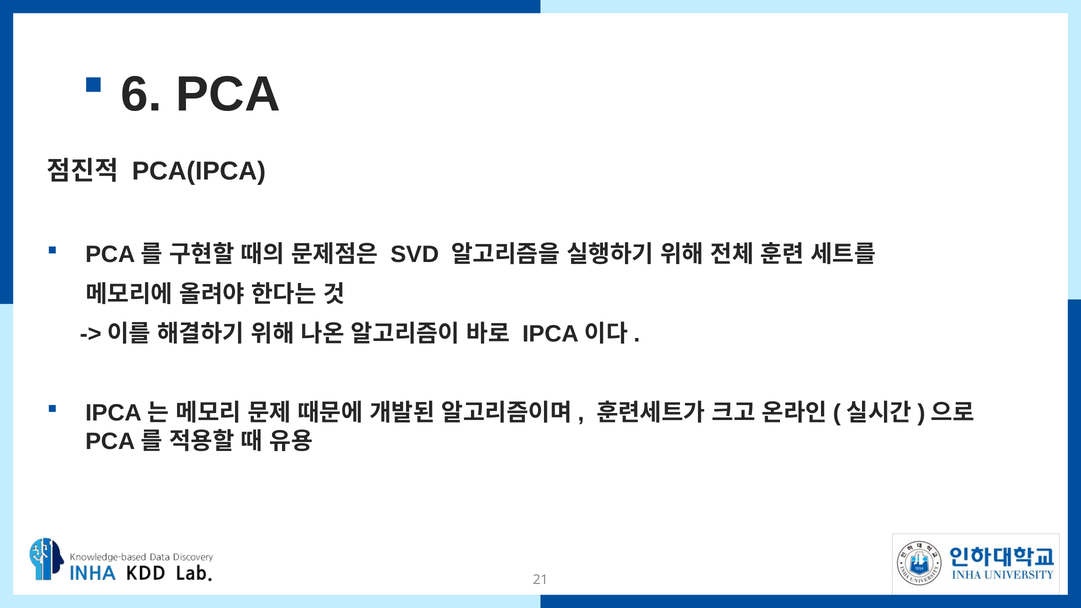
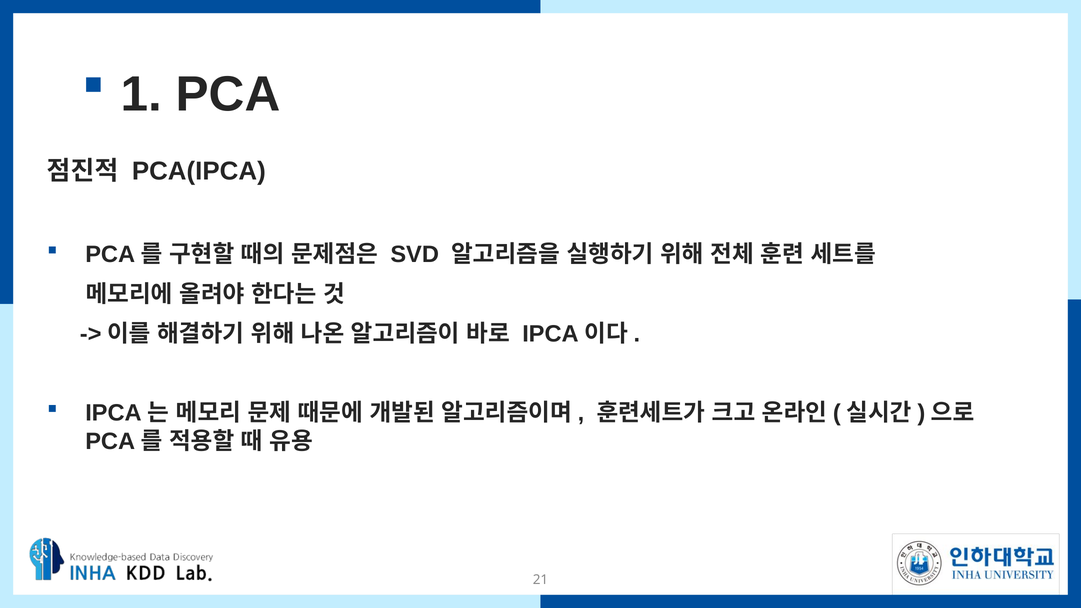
6: 6 -> 1 (141, 95)
